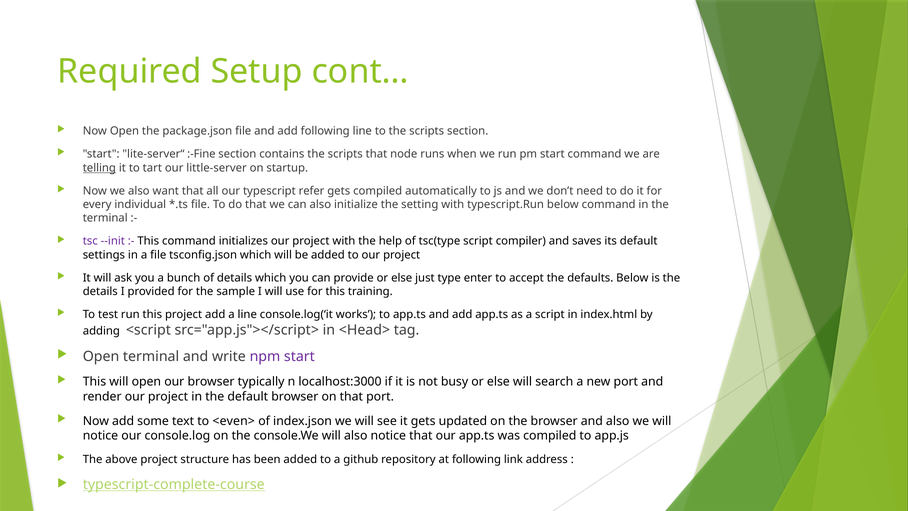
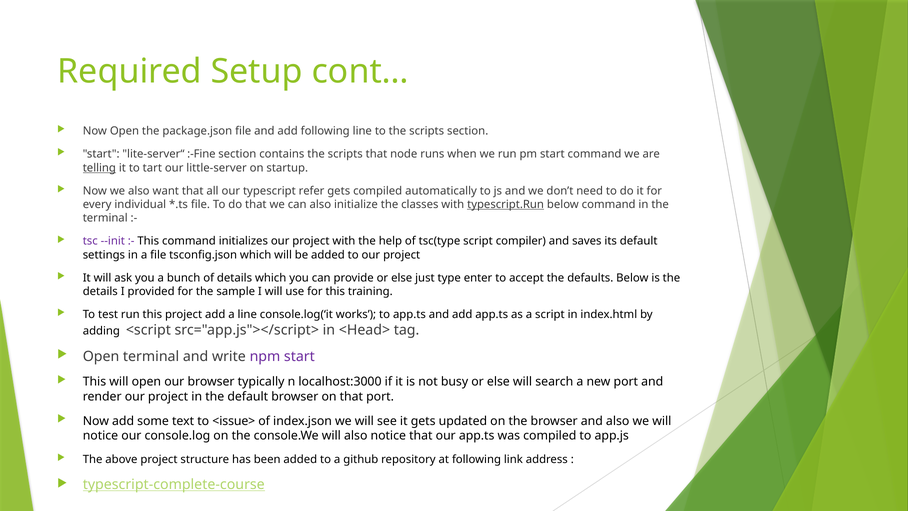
setting: setting -> classes (420, 204)
typescript.Run underline: none -> present (506, 204)
<even>: <even> -> <issue> (234, 421)
